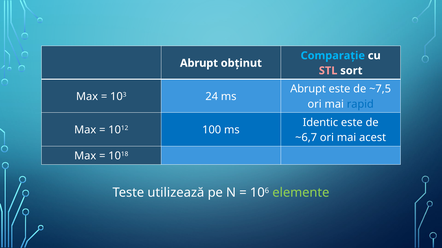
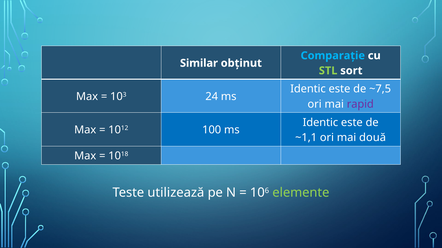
Abrupt: Abrupt -> Similar (199, 63)
STL colour: pink -> light green (328, 71)
Abrupt: Abrupt -> Identic (308, 89)
rapid colour: blue -> purple (360, 104)
~6,7: ~6,7 -> ~1,1 (306, 138)
acest: acest -> două (373, 138)
